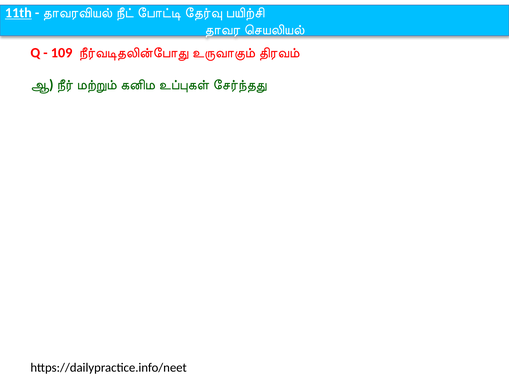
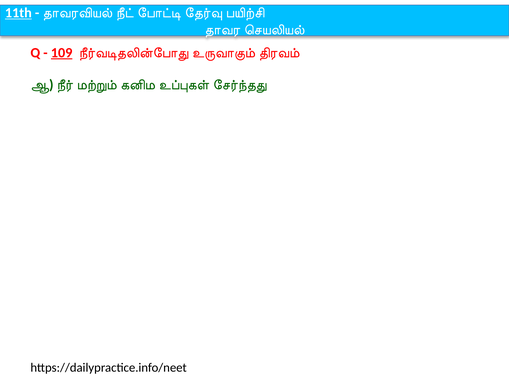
109 underline: none -> present (62, 53)
